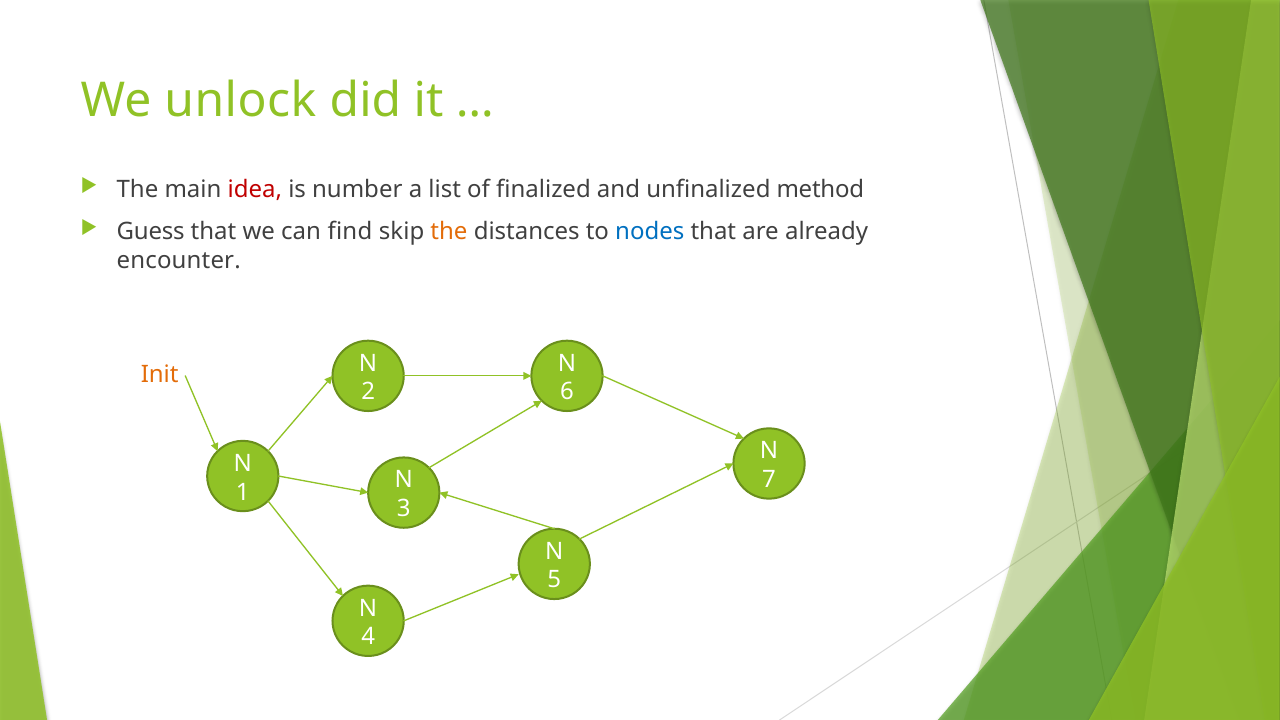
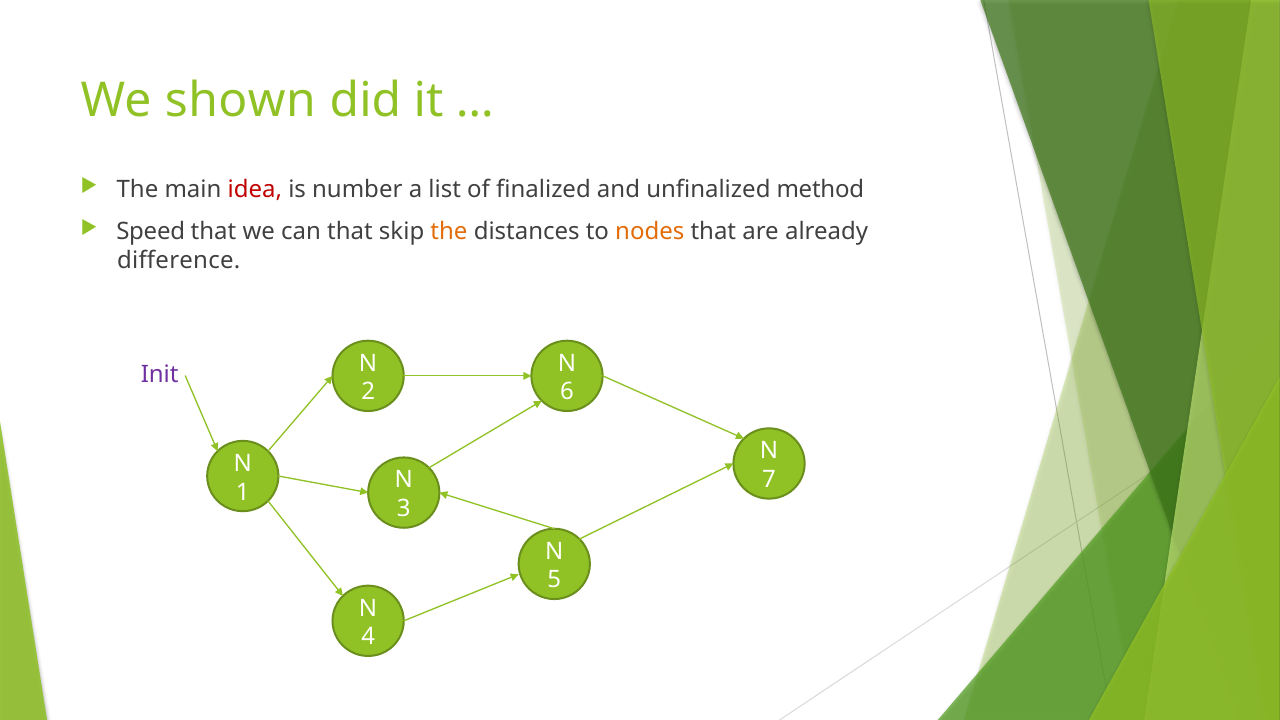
unlock: unlock -> shown (240, 101)
Guess: Guess -> Speed (151, 232)
can find: find -> that (350, 232)
nodes colour: blue -> orange (650, 232)
encounter: encounter -> difference (179, 261)
Init colour: orange -> purple (160, 374)
